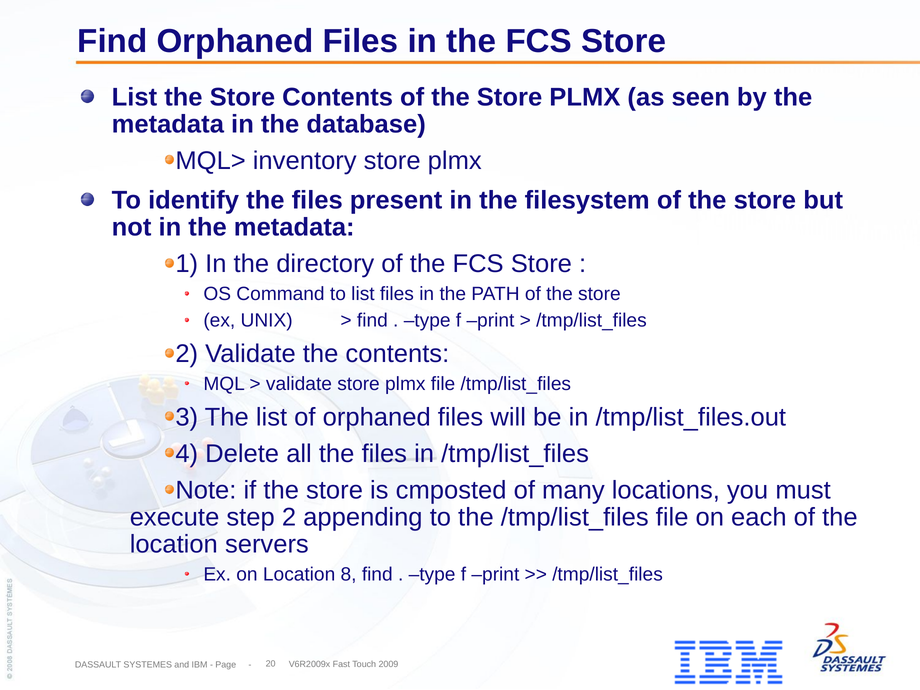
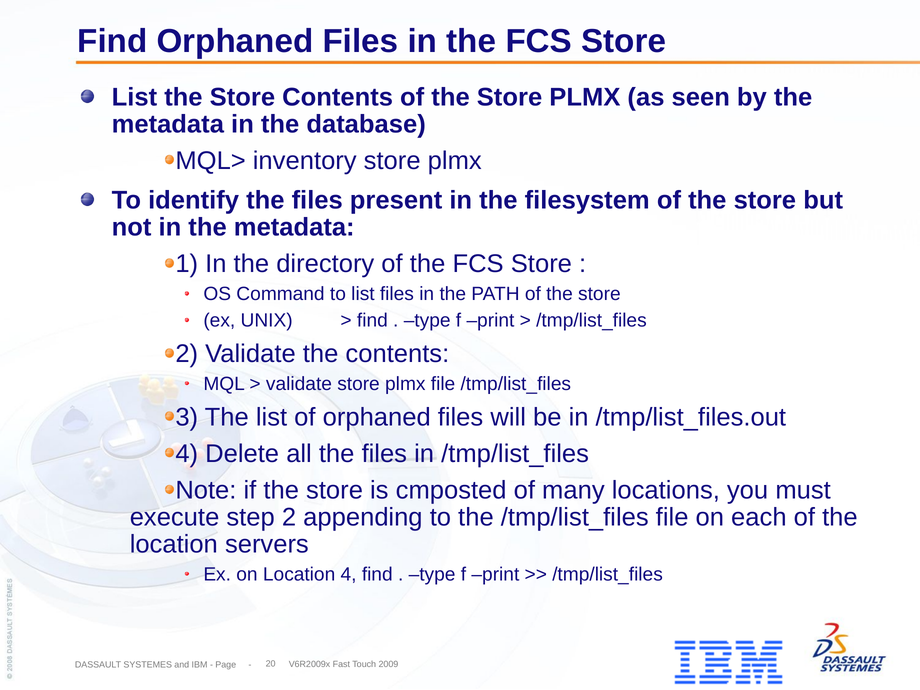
Location 8: 8 -> 4 (349, 574)
